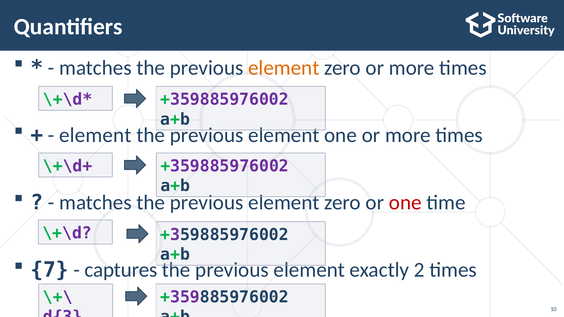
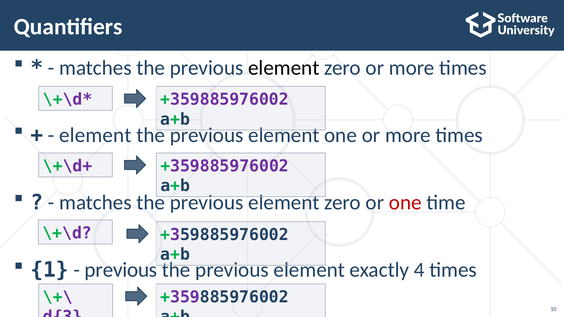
element colour: orange -> black (284, 68)
7: 7 -> 1 (50, 270)
captures: captures -> previous (121, 270)
2: 2 -> 4 (419, 270)
